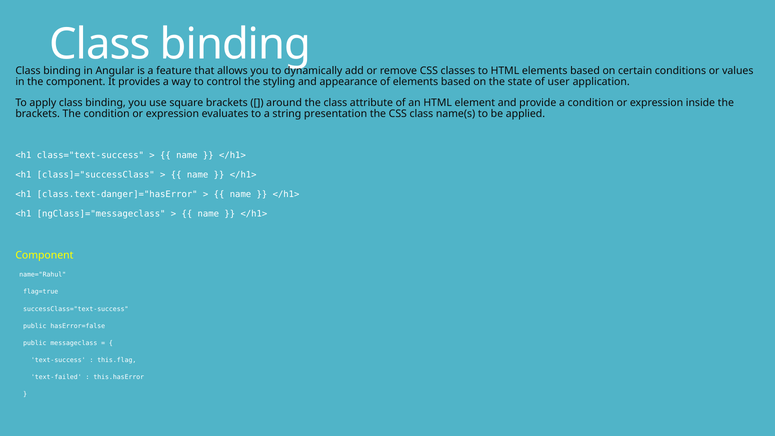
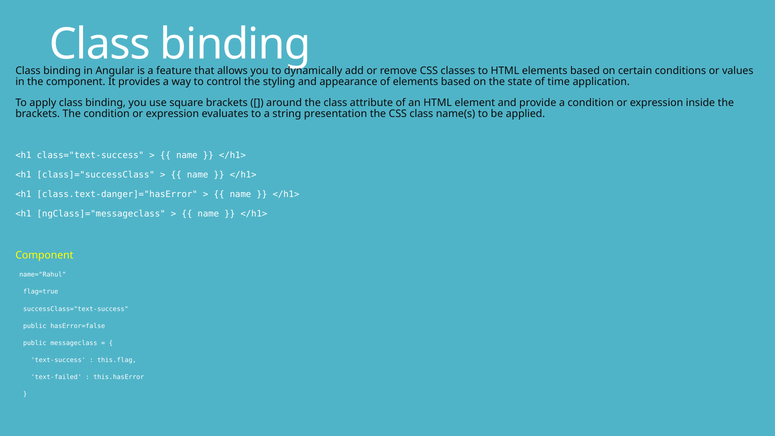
user: user -> time (559, 82)
